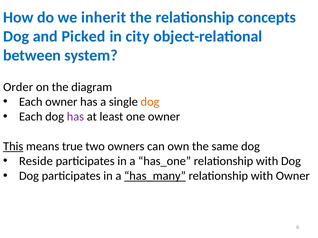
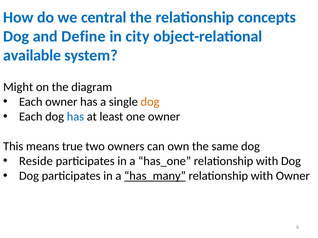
inherit: inherit -> central (104, 17)
Picked: Picked -> Define (84, 37)
between: between -> available (32, 56)
Order: Order -> Might (18, 87)
has colour: purple -> blue (75, 117)
This underline: present -> none (13, 147)
